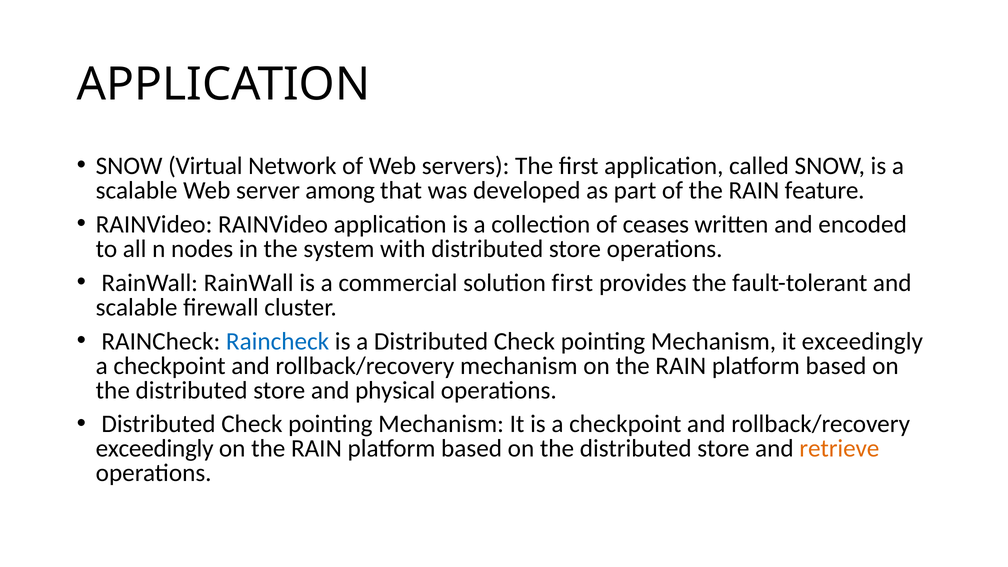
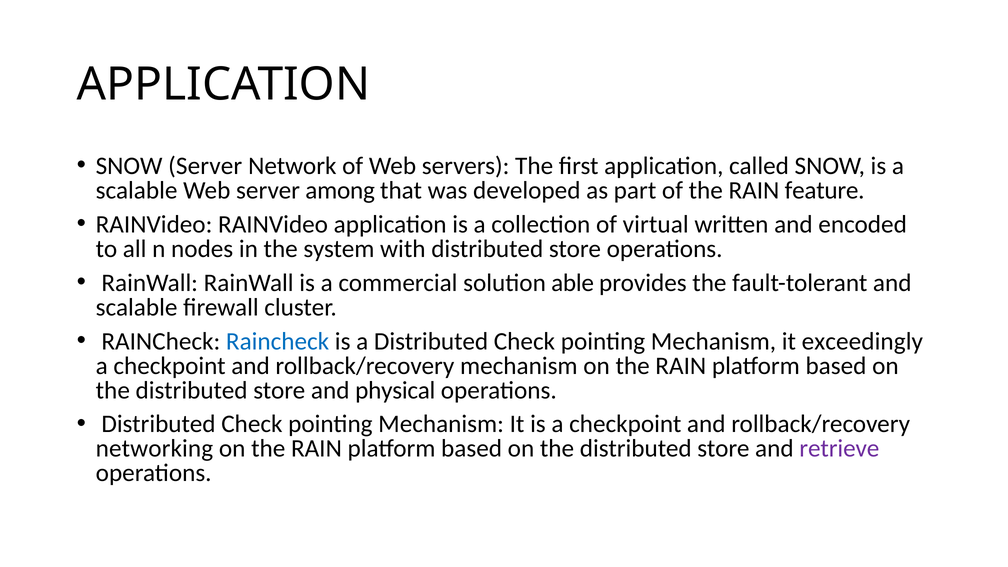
SNOW Virtual: Virtual -> Server (205, 166)
ceases: ceases -> virtual (656, 224)
solution first: first -> able (573, 283)
exceedingly: exceedingly -> networking (154, 449)
retrieve colour: orange -> purple (839, 449)
